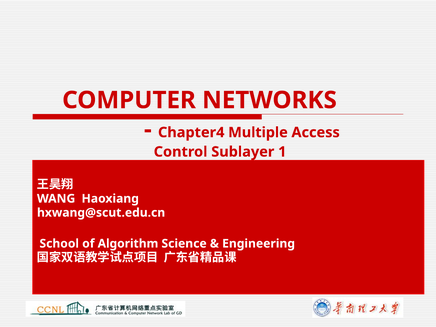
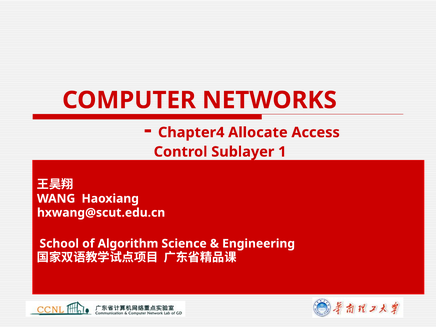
Multiple: Multiple -> Allocate (258, 132)
